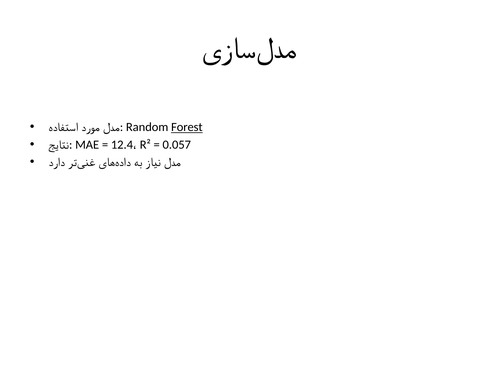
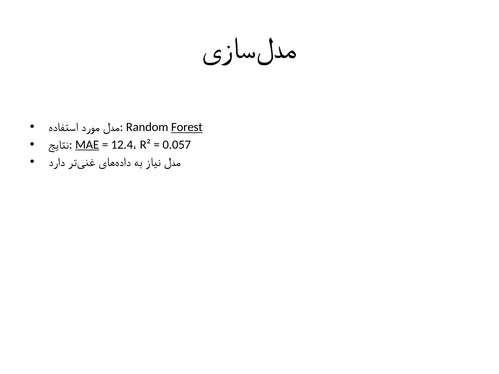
MAE underline: none -> present (87, 145)
